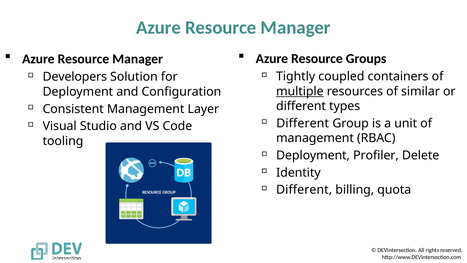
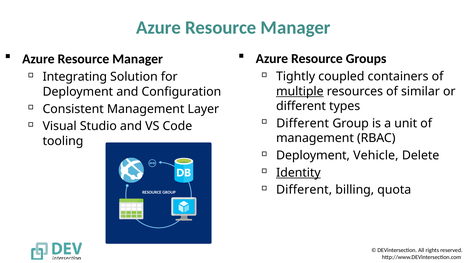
Developers: Developers -> Integrating (75, 77)
Profiler: Profiler -> Vehicle (376, 155)
Identity underline: none -> present (298, 172)
